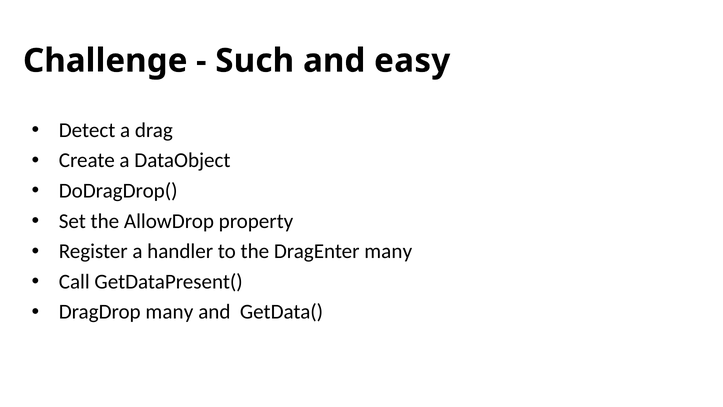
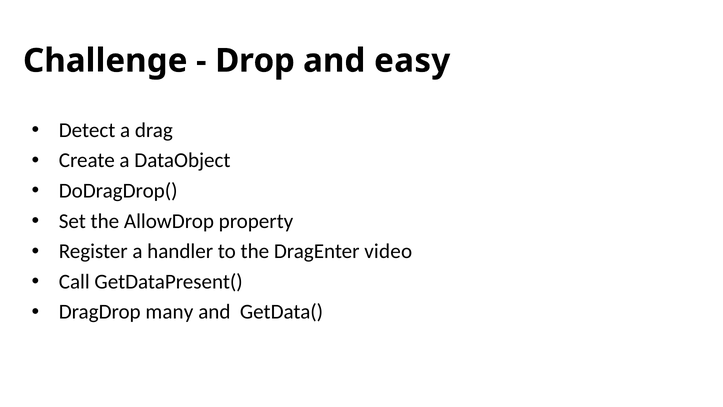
Such: Such -> Drop (255, 61)
DragEnter many: many -> video (388, 251)
